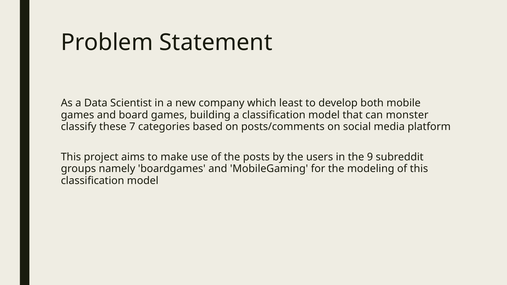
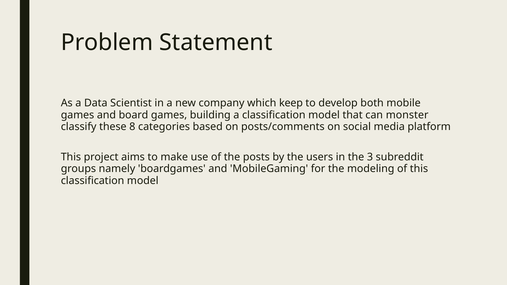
least: least -> keep (291, 103)
7: 7 -> 8 (132, 127)
9: 9 -> 3 (370, 157)
